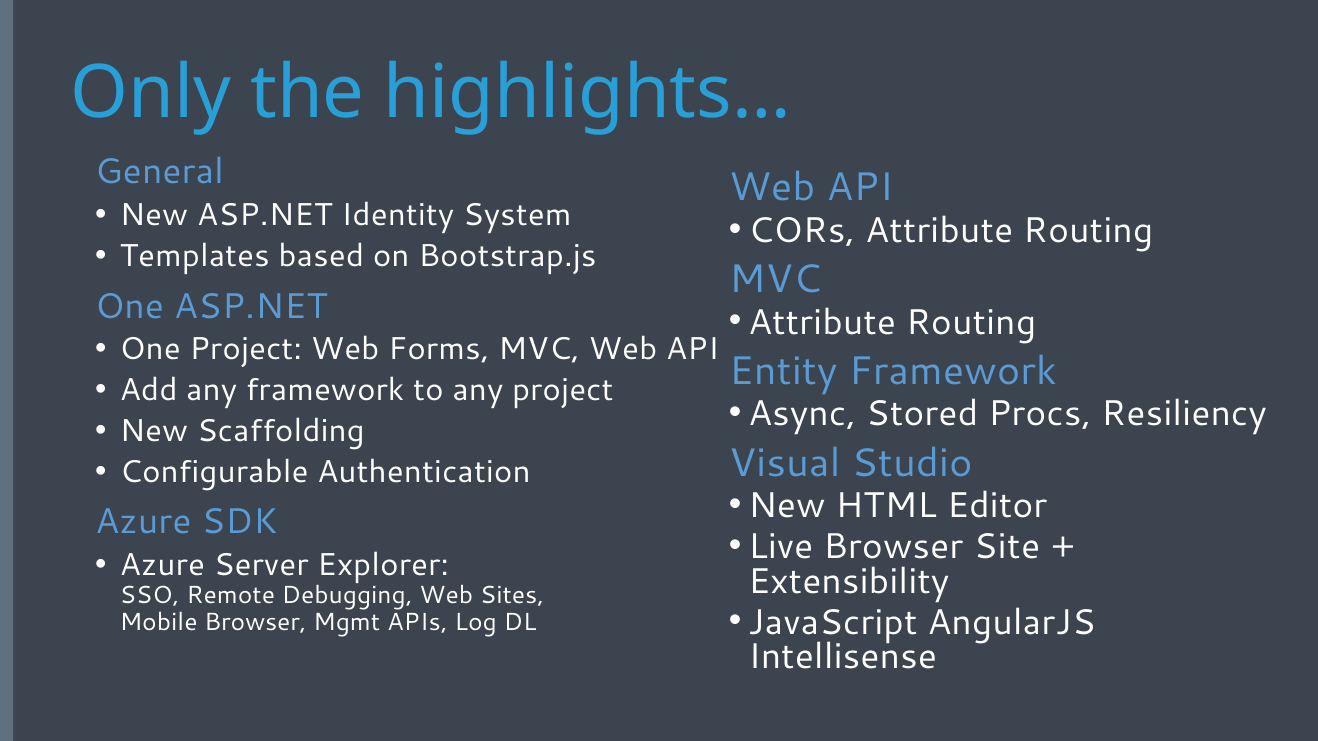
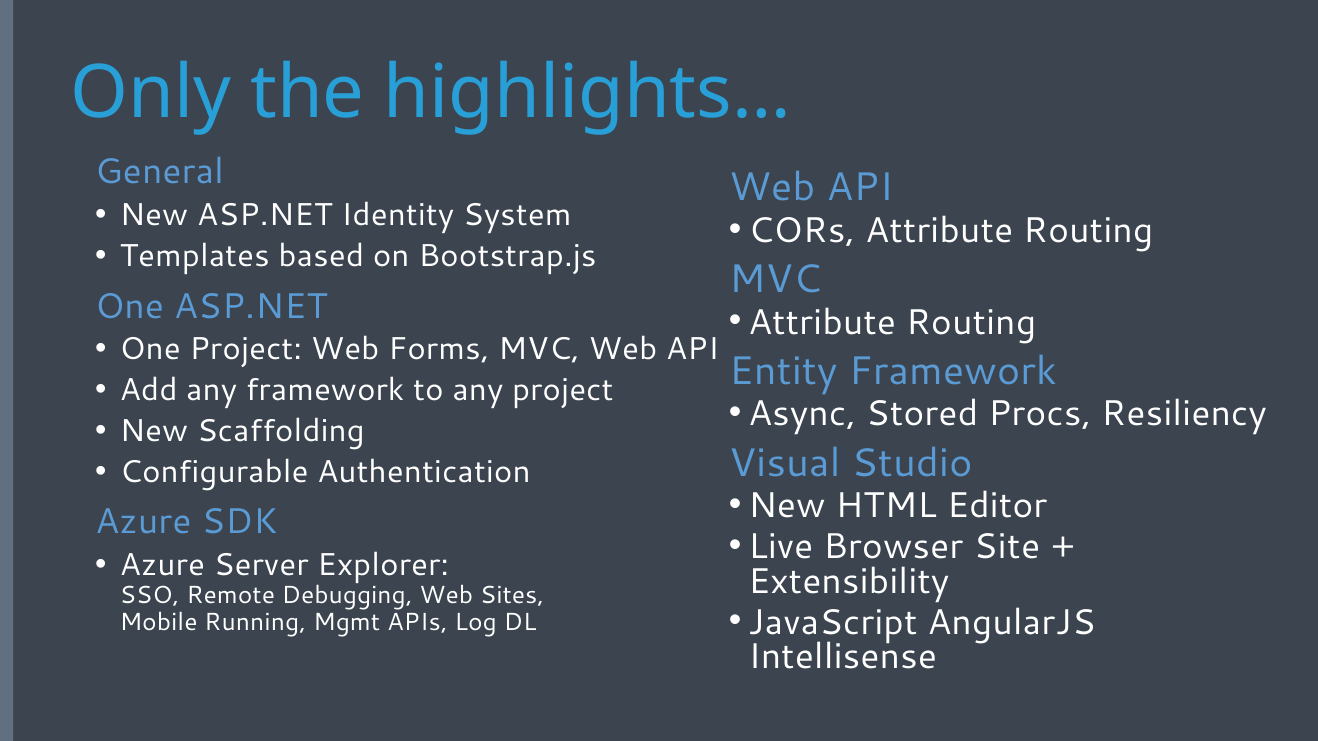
Mobile Browser: Browser -> Running (255, 623)
